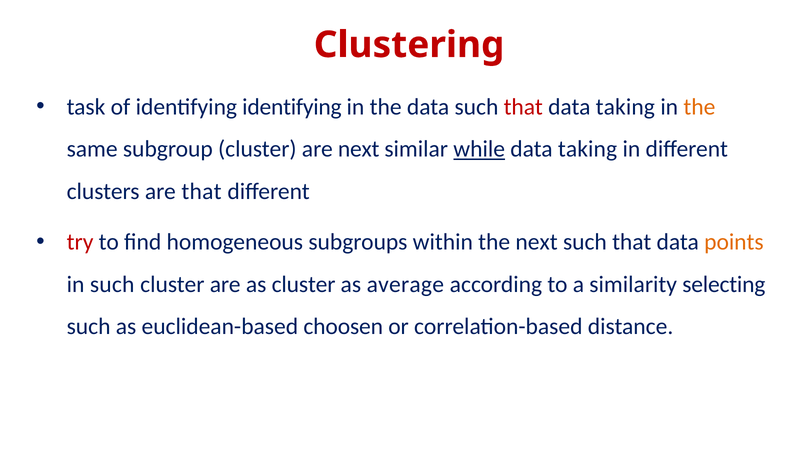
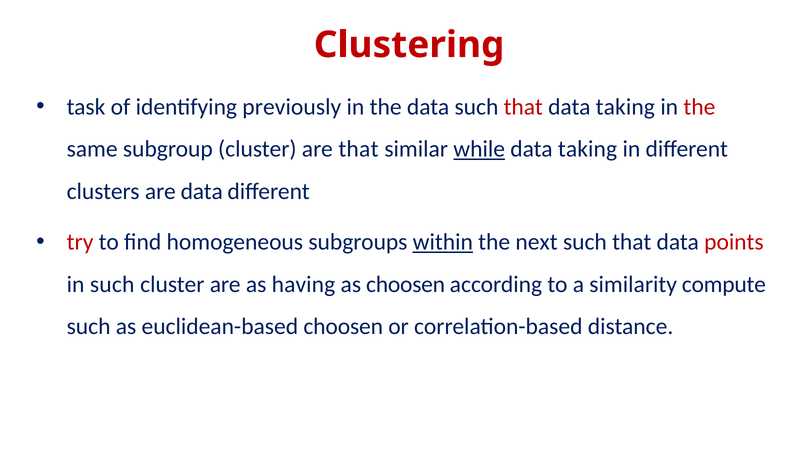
identifying identifying: identifying -> previously (292, 107)
the colour: orange -> red (699, 107)
are next: next -> that (358, 149)
are that: that -> data (202, 192)
within underline: none -> present (443, 242)
points colour: orange -> red (734, 242)
as cluster: cluster -> having (303, 285)
as average: average -> choosen (406, 285)
selecting: selecting -> compute (724, 285)
